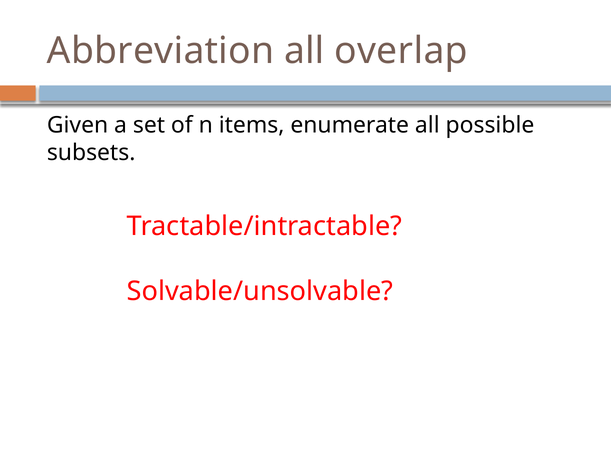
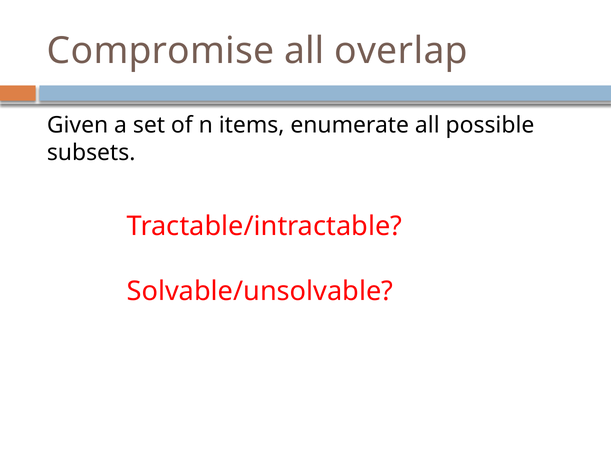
Abbreviation: Abbreviation -> Compromise (161, 51)
